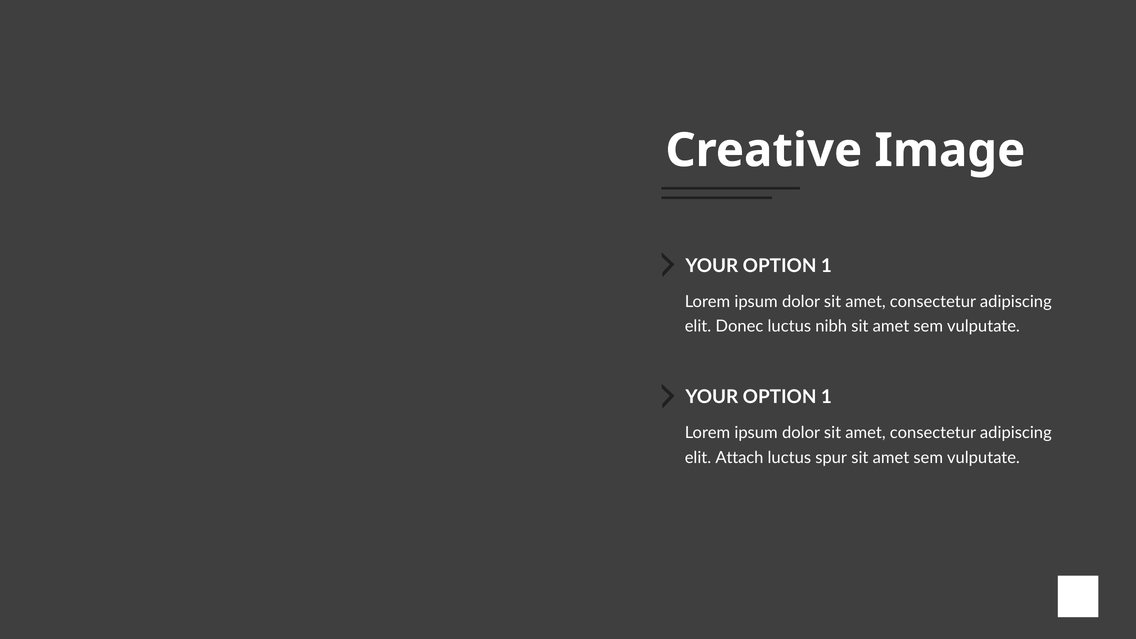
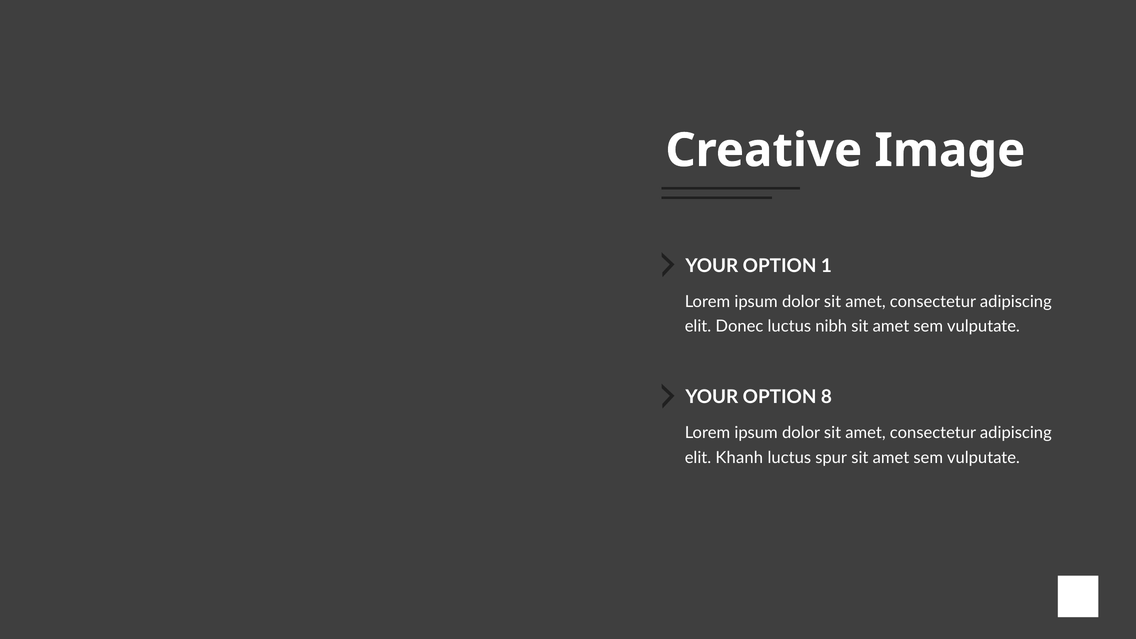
1: 1 -> 8 (826, 397)
Attach: Attach -> Khanh (739, 458)
